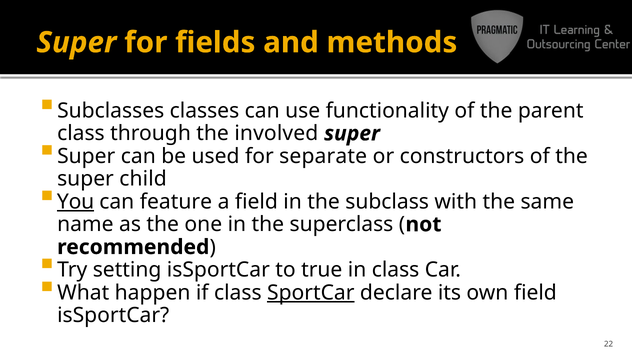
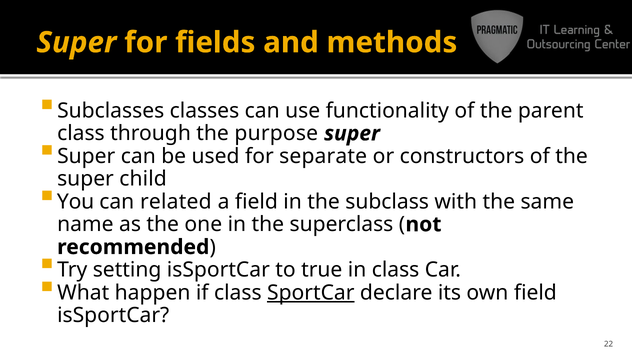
involved: involved -> purpose (276, 134)
You underline: present -> none (76, 202)
feature: feature -> related (176, 202)
